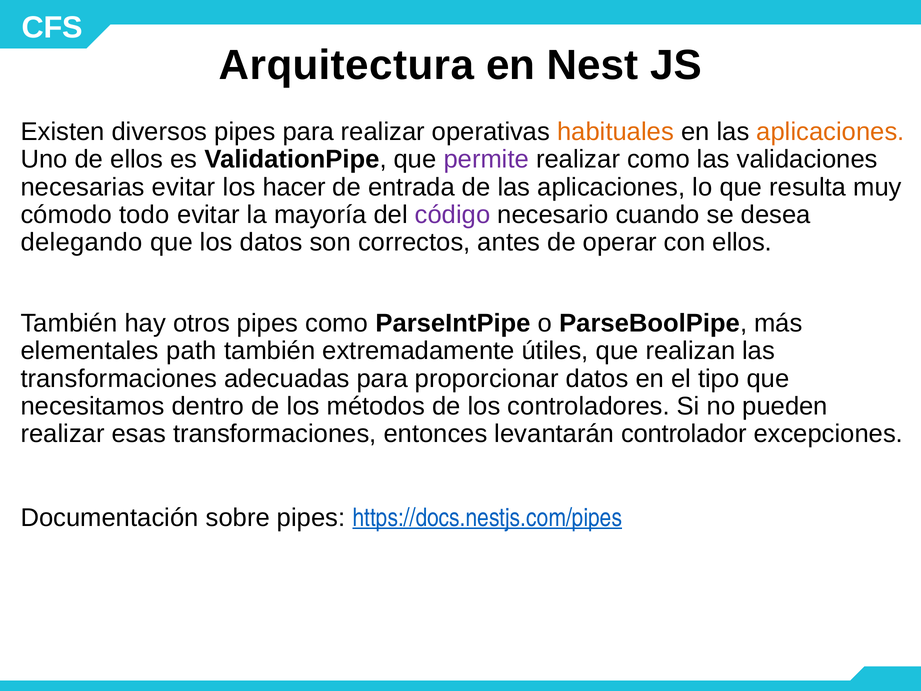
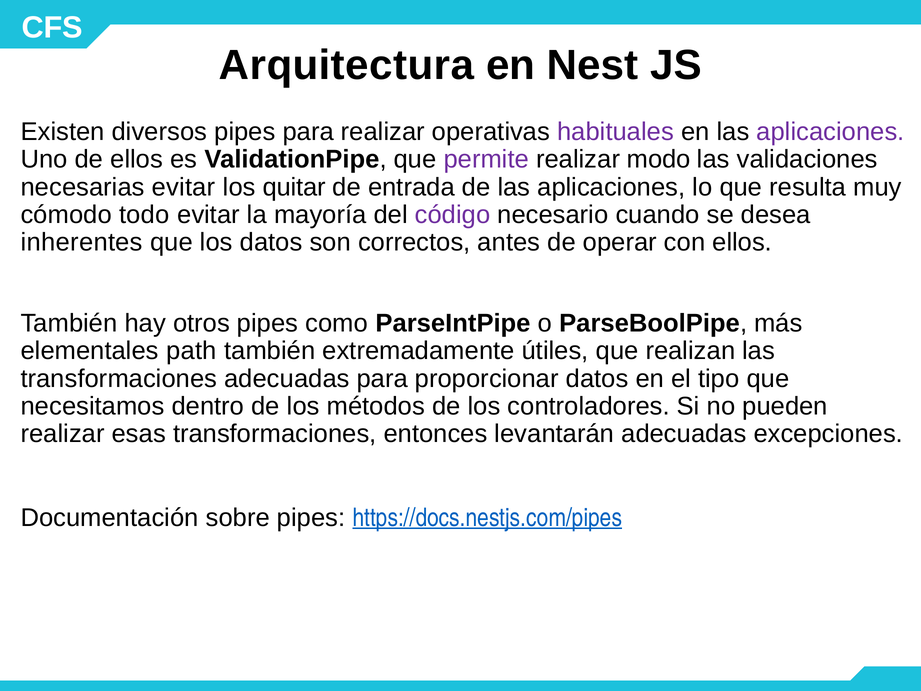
habituales colour: orange -> purple (616, 132)
aplicaciones colour: orange -> purple (830, 132)
realizar como: como -> modo (659, 159)
hacer: hacer -> quitar (294, 187)
delegando: delegando -> inherentes (82, 242)
levantarán controlador: controlador -> adecuadas (684, 434)
